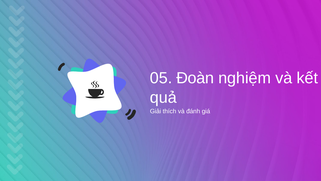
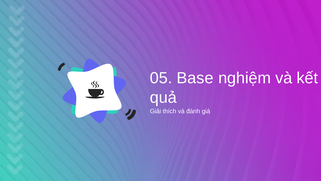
Đoàn: Đoàn -> Base (195, 78)
